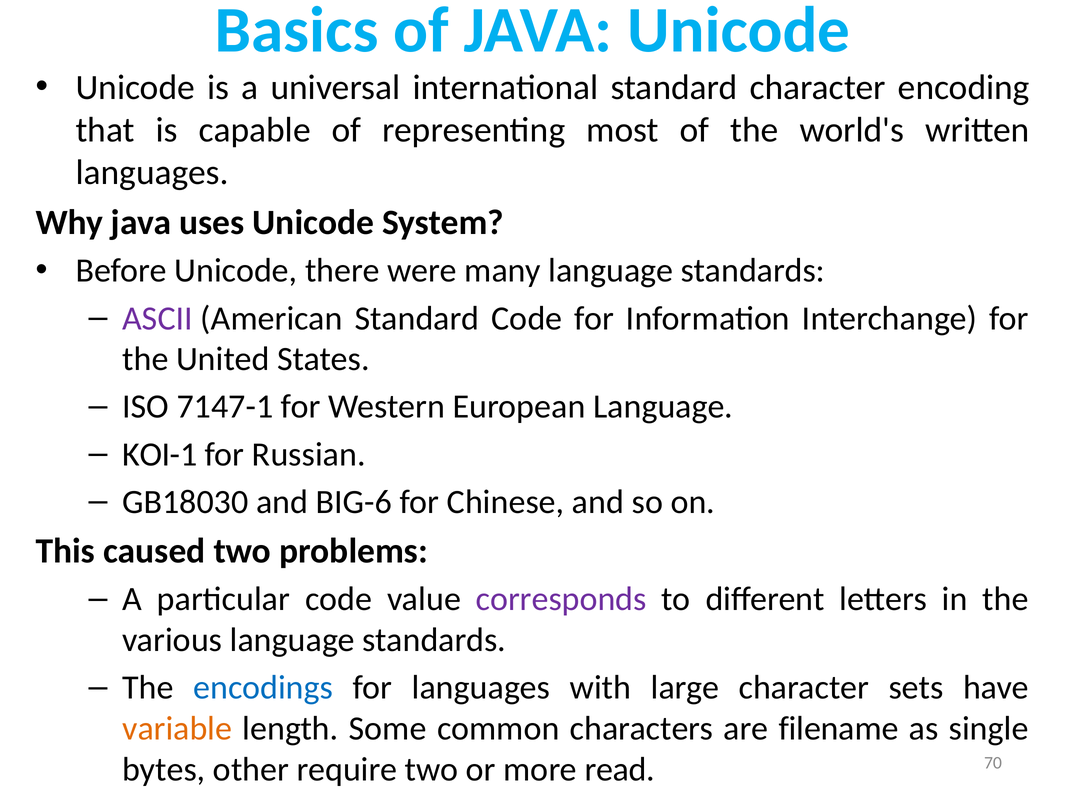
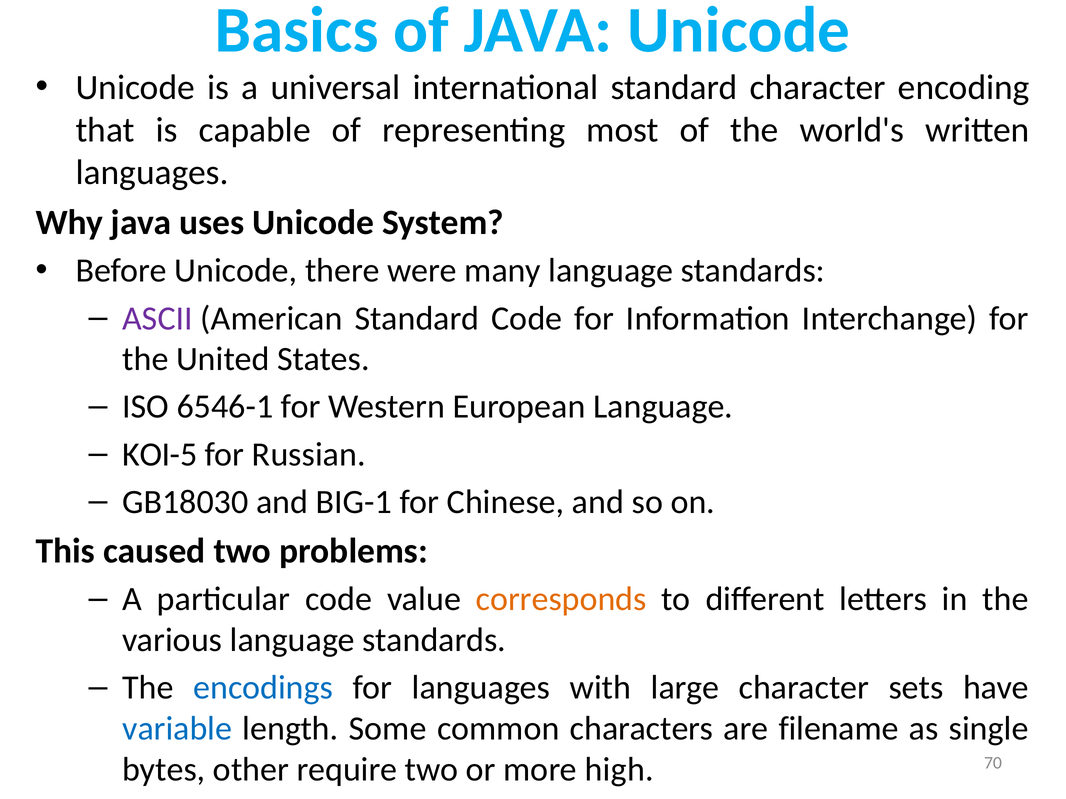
7147-1: 7147-1 -> 6546-1 (225, 407)
KOI-1: KOI-1 -> KOI-5 (160, 455)
BIG-6: BIG-6 -> BIG-1 (354, 502)
corresponds colour: purple -> orange (561, 600)
variable colour: orange -> blue (177, 729)
read: read -> high (619, 770)
